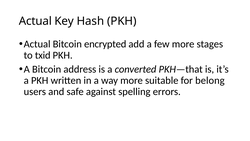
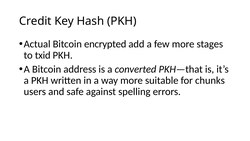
Actual: Actual -> Credit (35, 21)
belong: belong -> chunks (210, 80)
